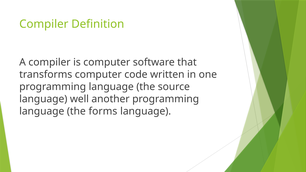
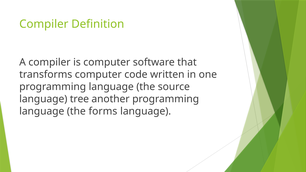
well: well -> tree (79, 99)
